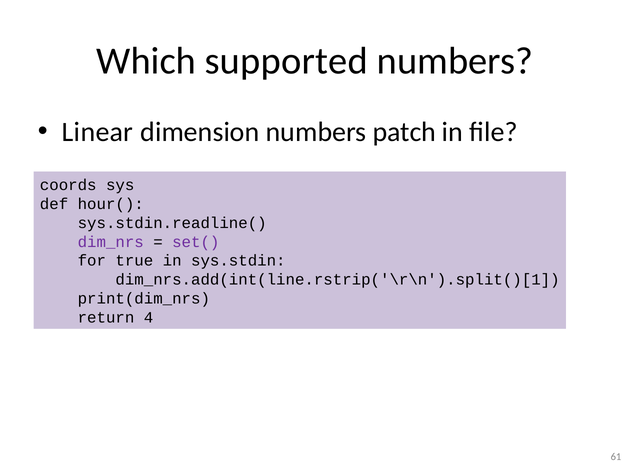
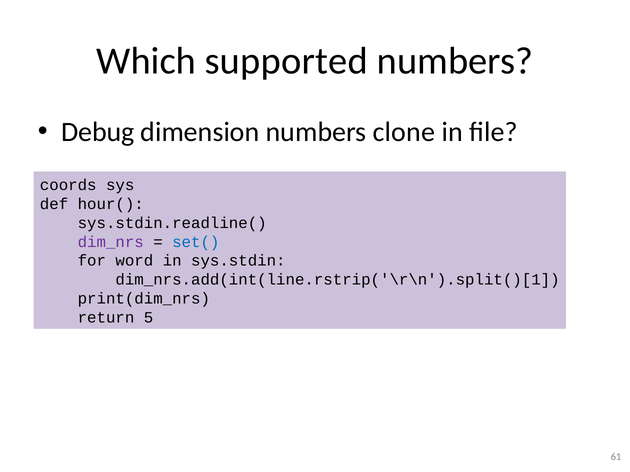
Linear: Linear -> Debug (98, 132)
patch: patch -> clone (404, 132)
set( colour: purple -> blue (196, 242)
true: true -> word (134, 261)
4: 4 -> 5 (149, 318)
